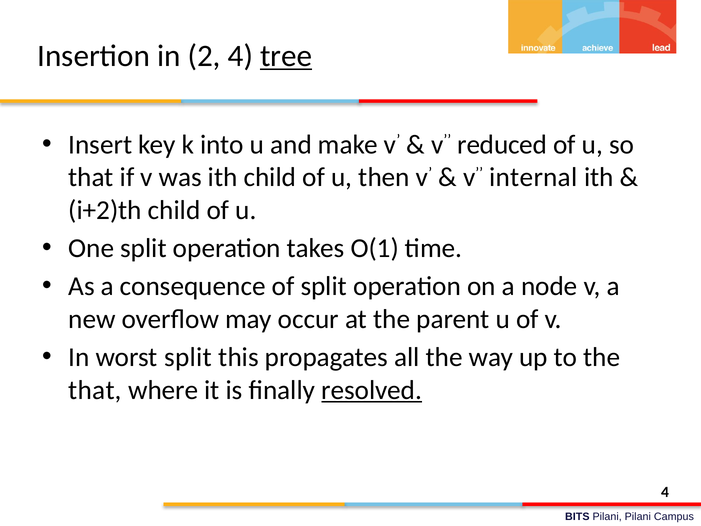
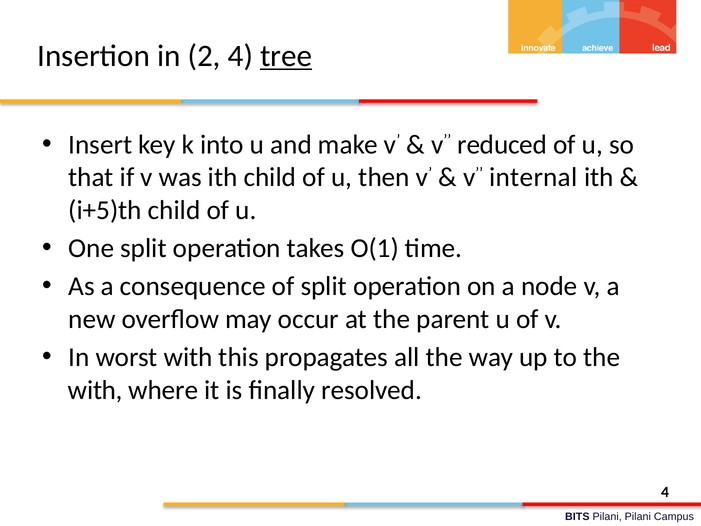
i+2)th: i+2)th -> i+5)th (105, 210)
worst split: split -> with (188, 357)
that: that -> with (95, 390)
resolved underline: present -> none (372, 390)
